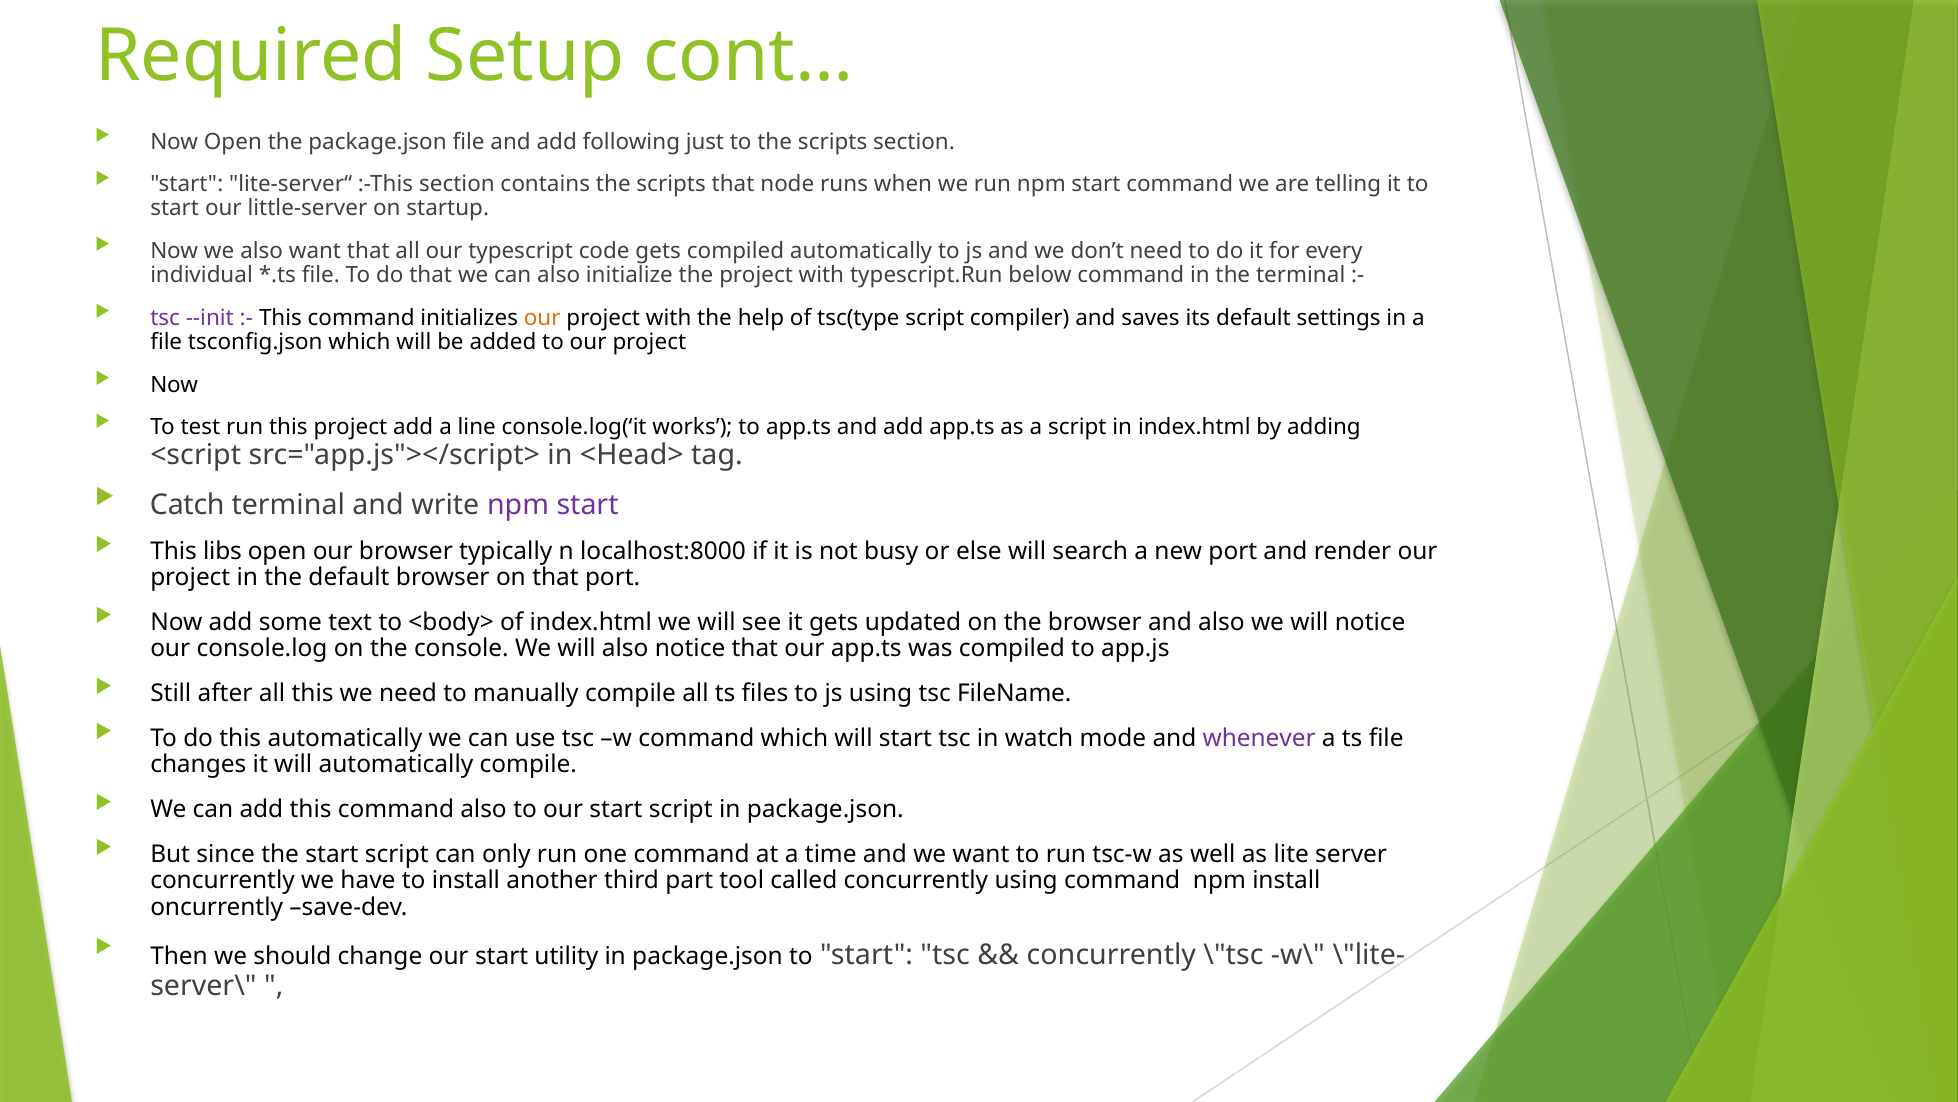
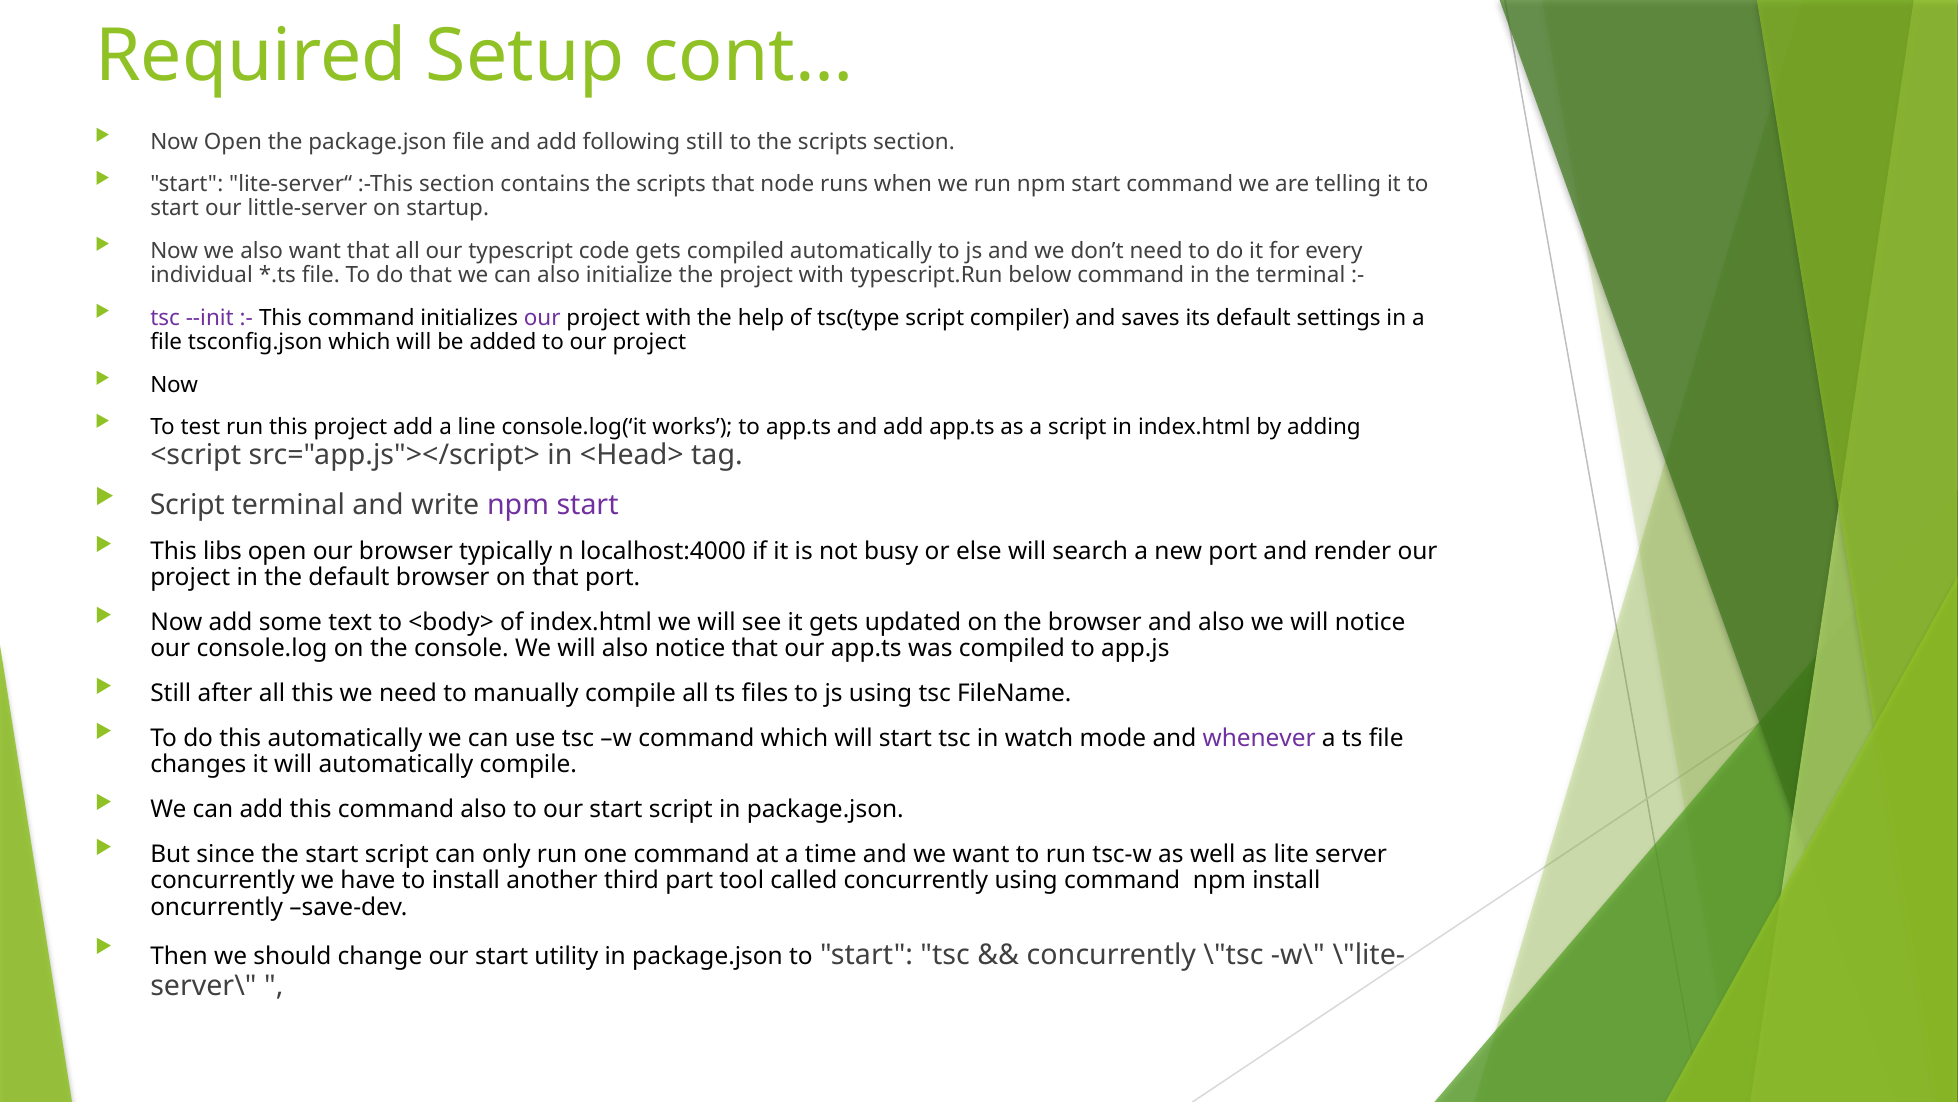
following just: just -> still (705, 142)
our colour: orange -> purple (542, 318)
Catch: Catch -> Script (187, 504)
localhost:8000: localhost:8000 -> localhost:4000 (663, 551)
